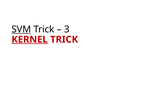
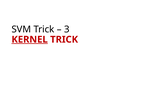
SVM underline: present -> none (21, 29)
